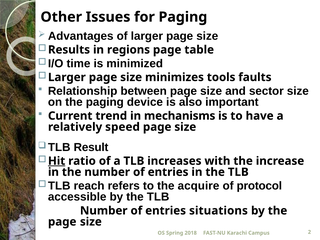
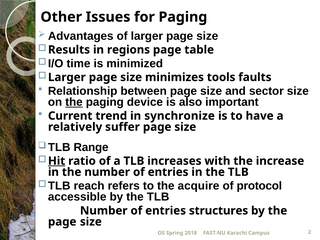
the underline: none -> present (74, 102)
mechanisms: mechanisms -> synchronize (180, 116)
speed: speed -> suffer (123, 127)
Result: Result -> Range (91, 147)
situations: situations -> structures (219, 211)
